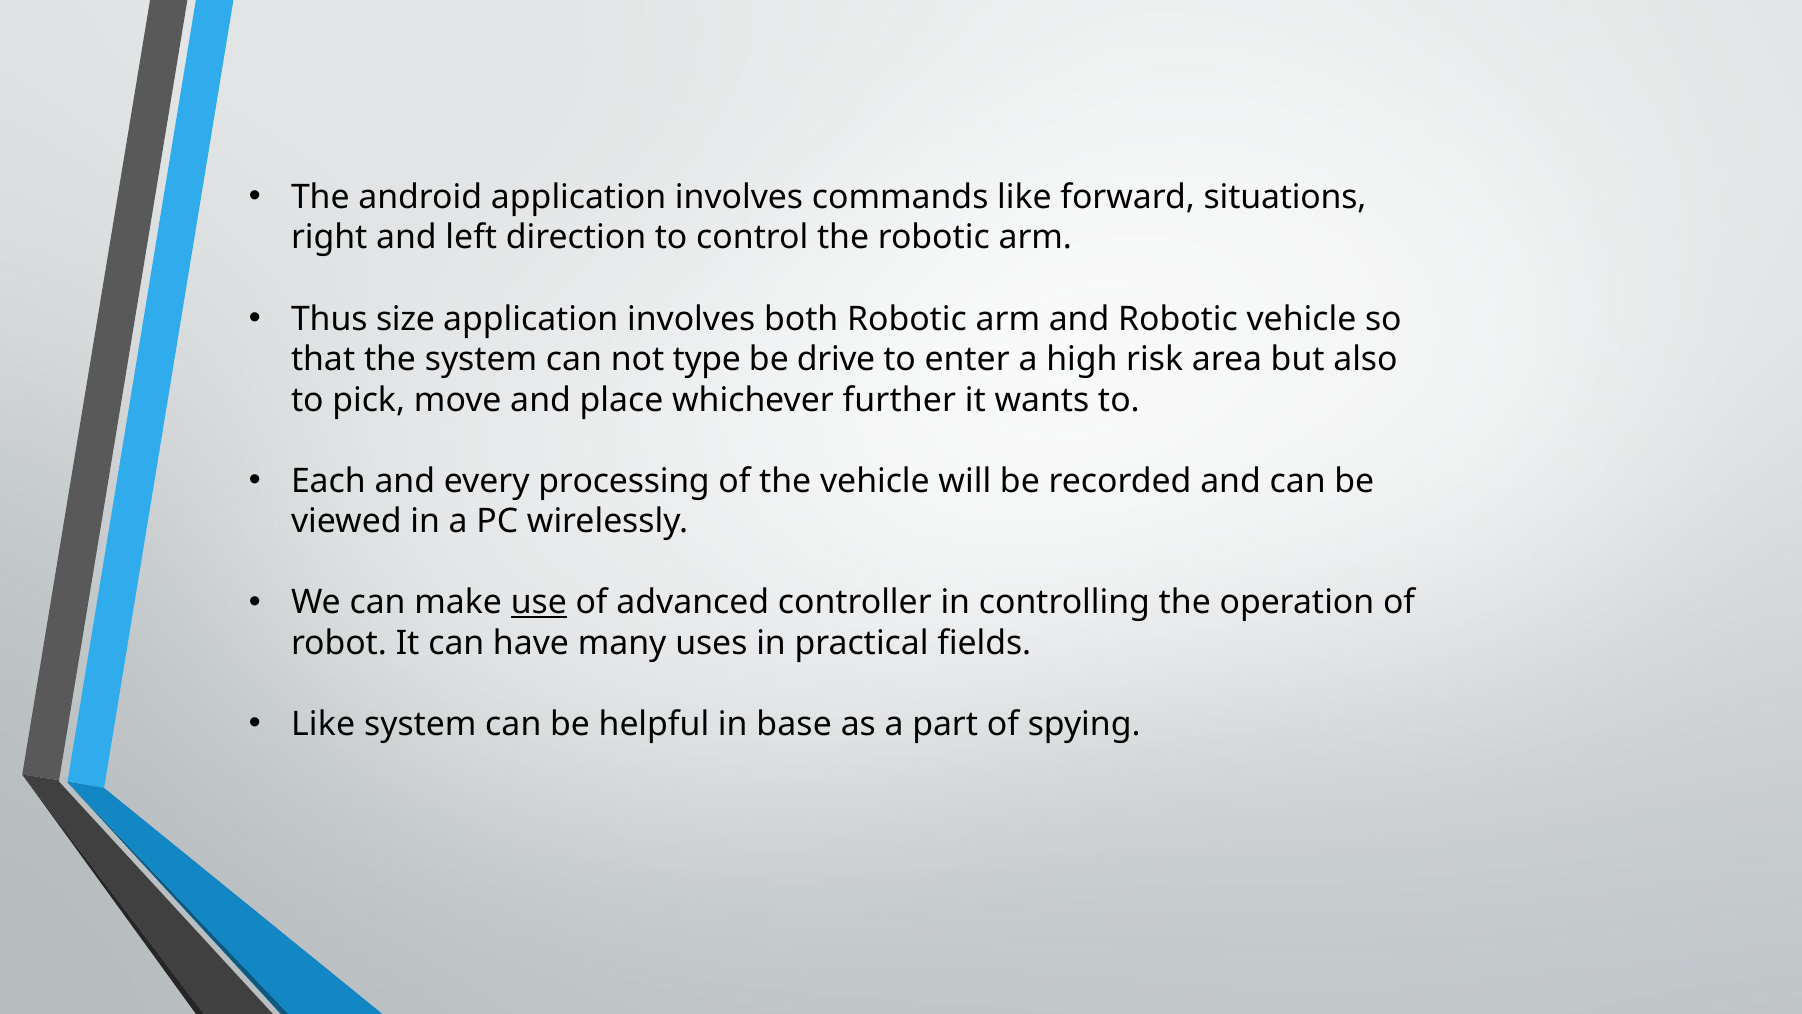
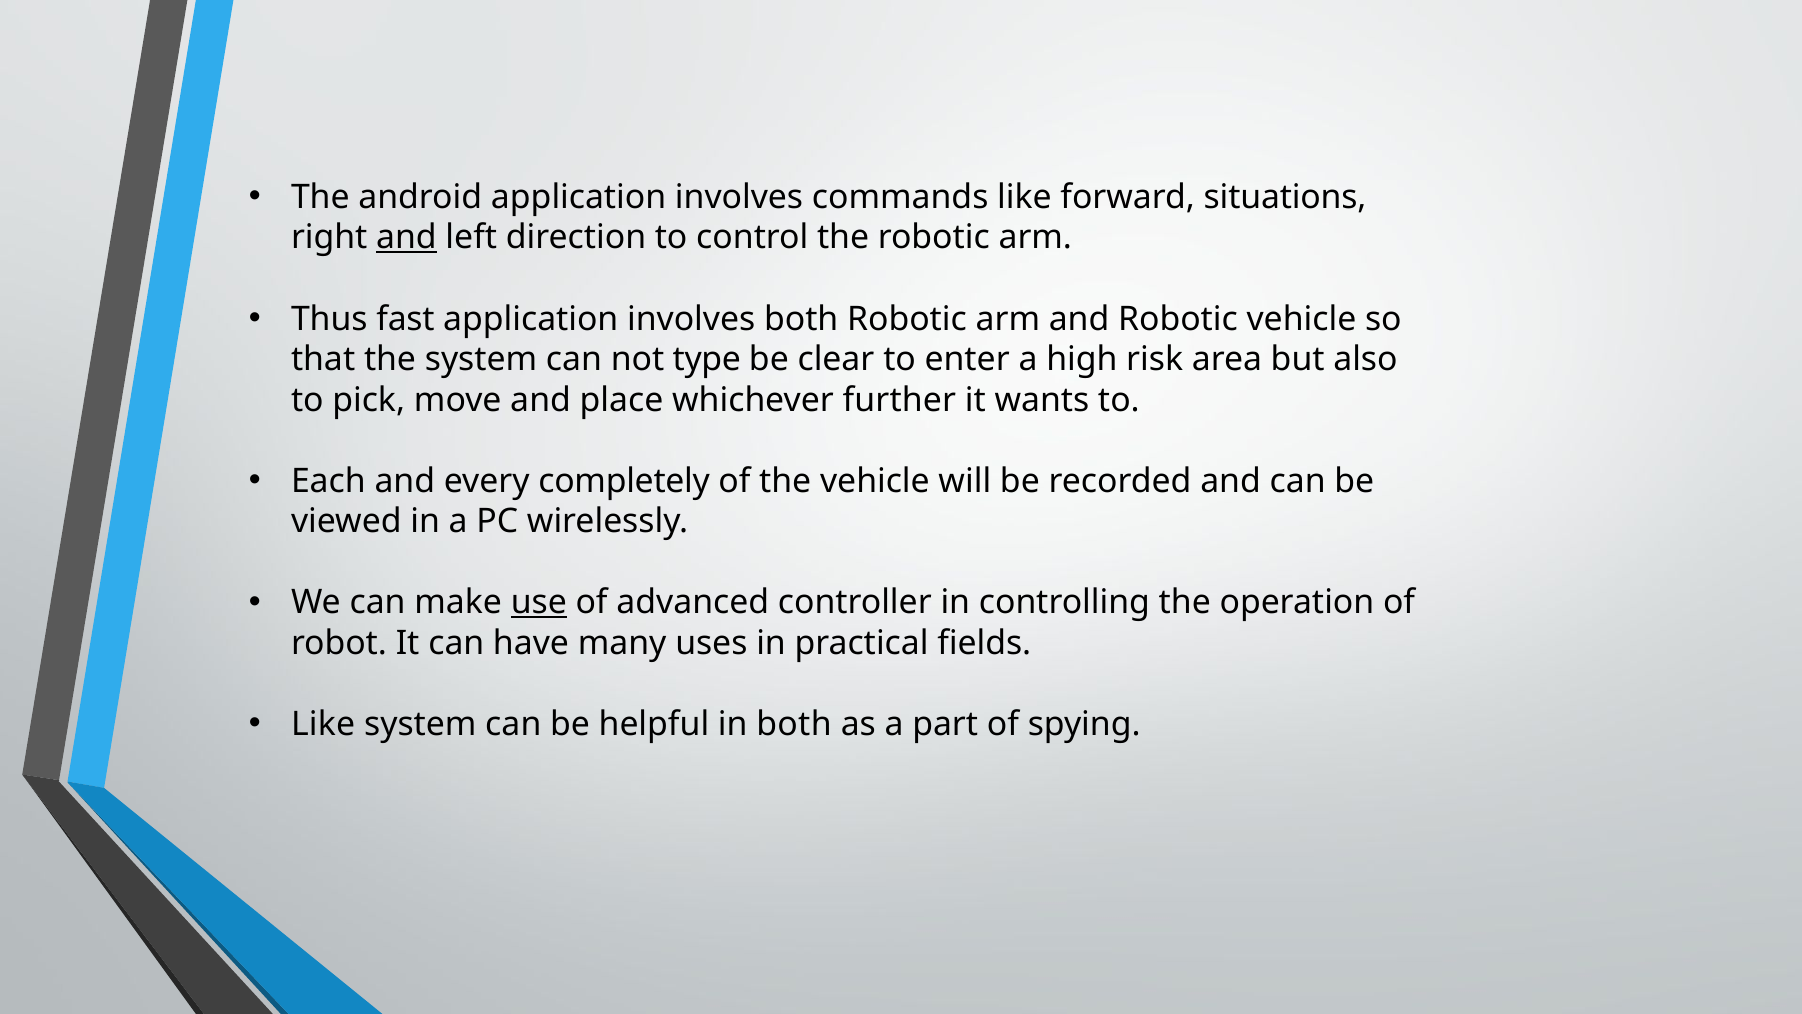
and underline: none -> present (406, 238)
size: size -> fast (405, 319)
drive: drive -> clear (836, 359)
processing: processing -> completely (624, 481)
in base: base -> both (794, 724)
